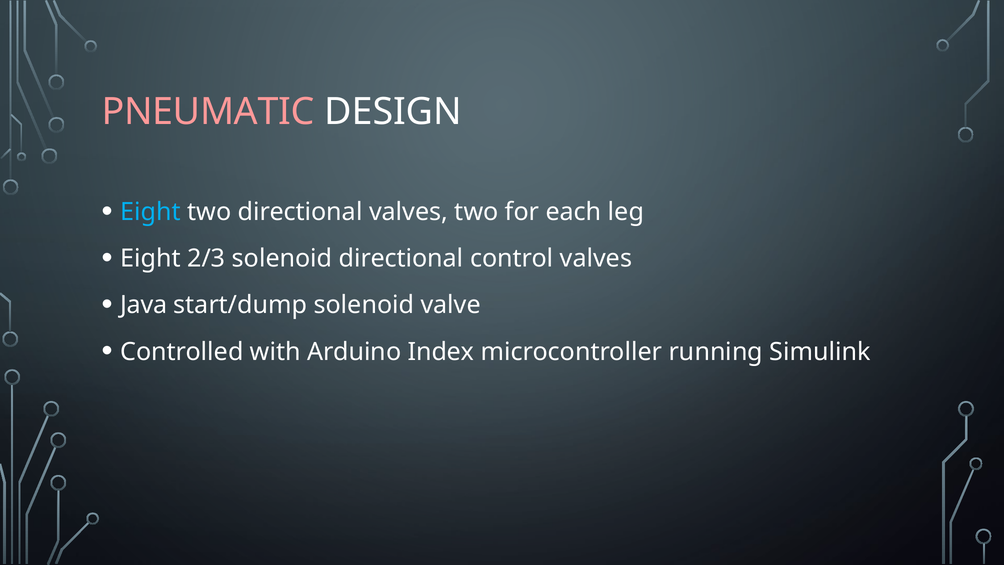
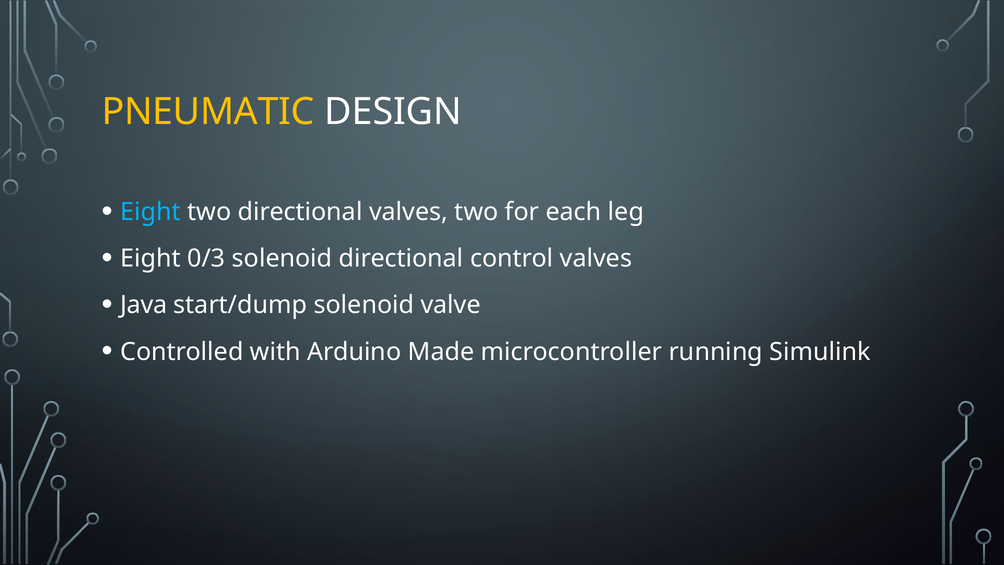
PNEUMATIC colour: pink -> yellow (208, 112)
2/3: 2/3 -> 0/3 (206, 258)
Index: Index -> Made (441, 352)
